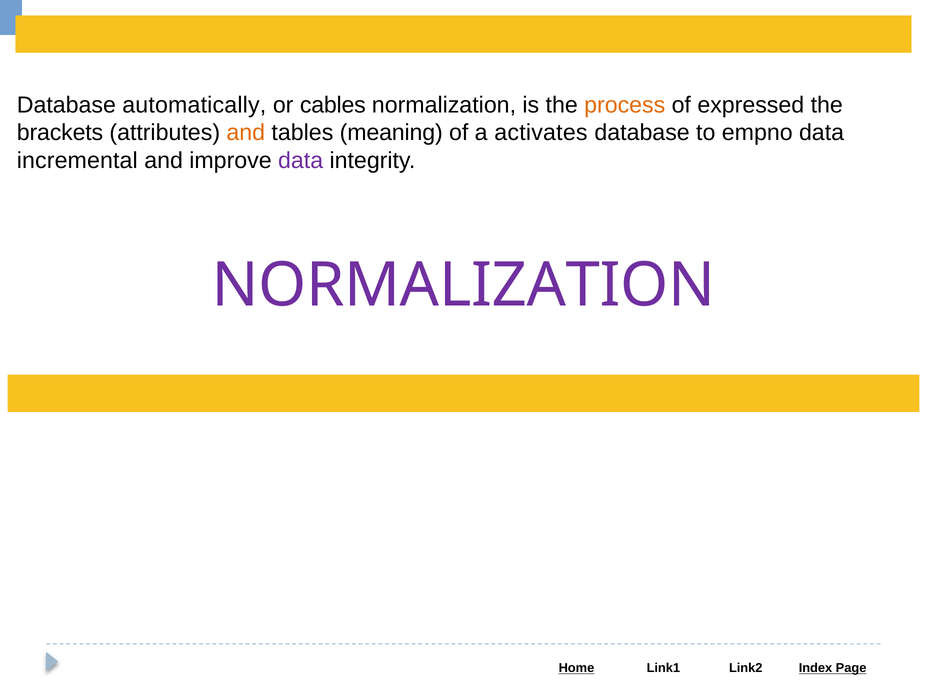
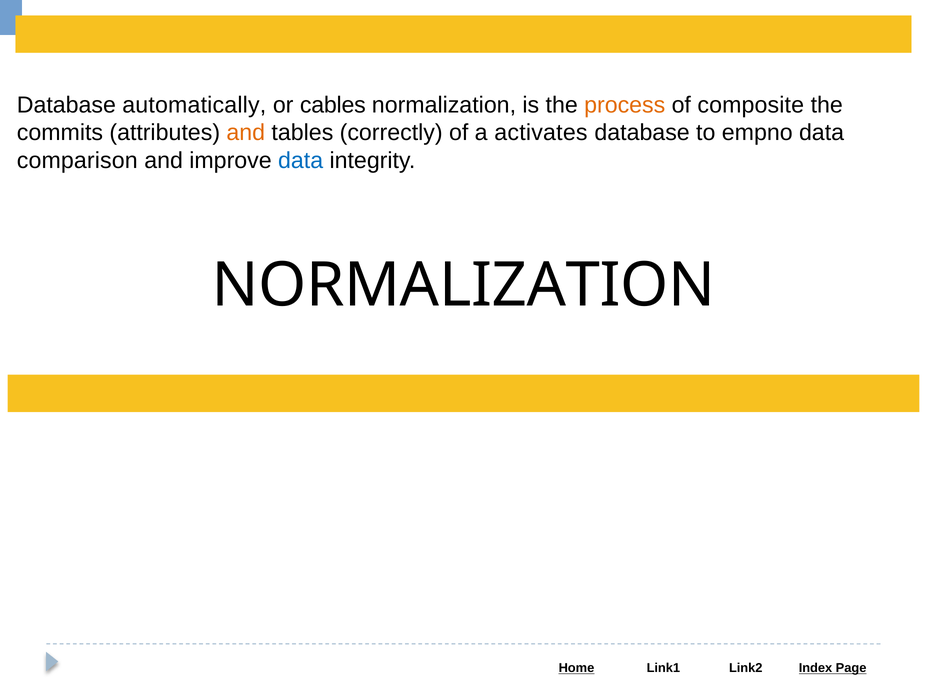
expressed: expressed -> composite (751, 105)
brackets: brackets -> commits (60, 133)
meaning: meaning -> correctly (391, 133)
incremental: incremental -> comparison (77, 161)
data colour: purple -> blue (301, 161)
NORMALIZATION colour: purple -> black (463, 285)
